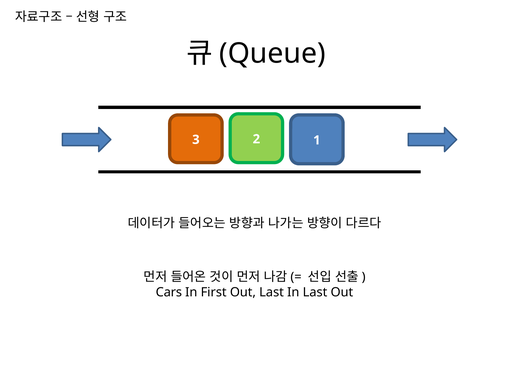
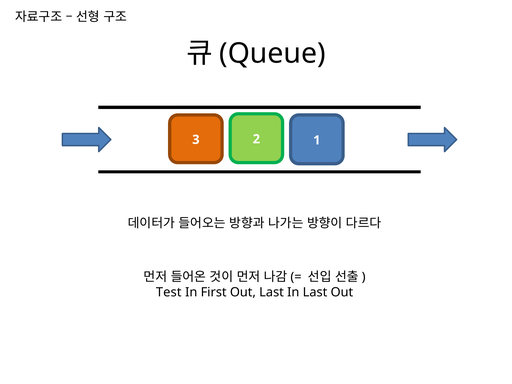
Cars: Cars -> Test (169, 292)
